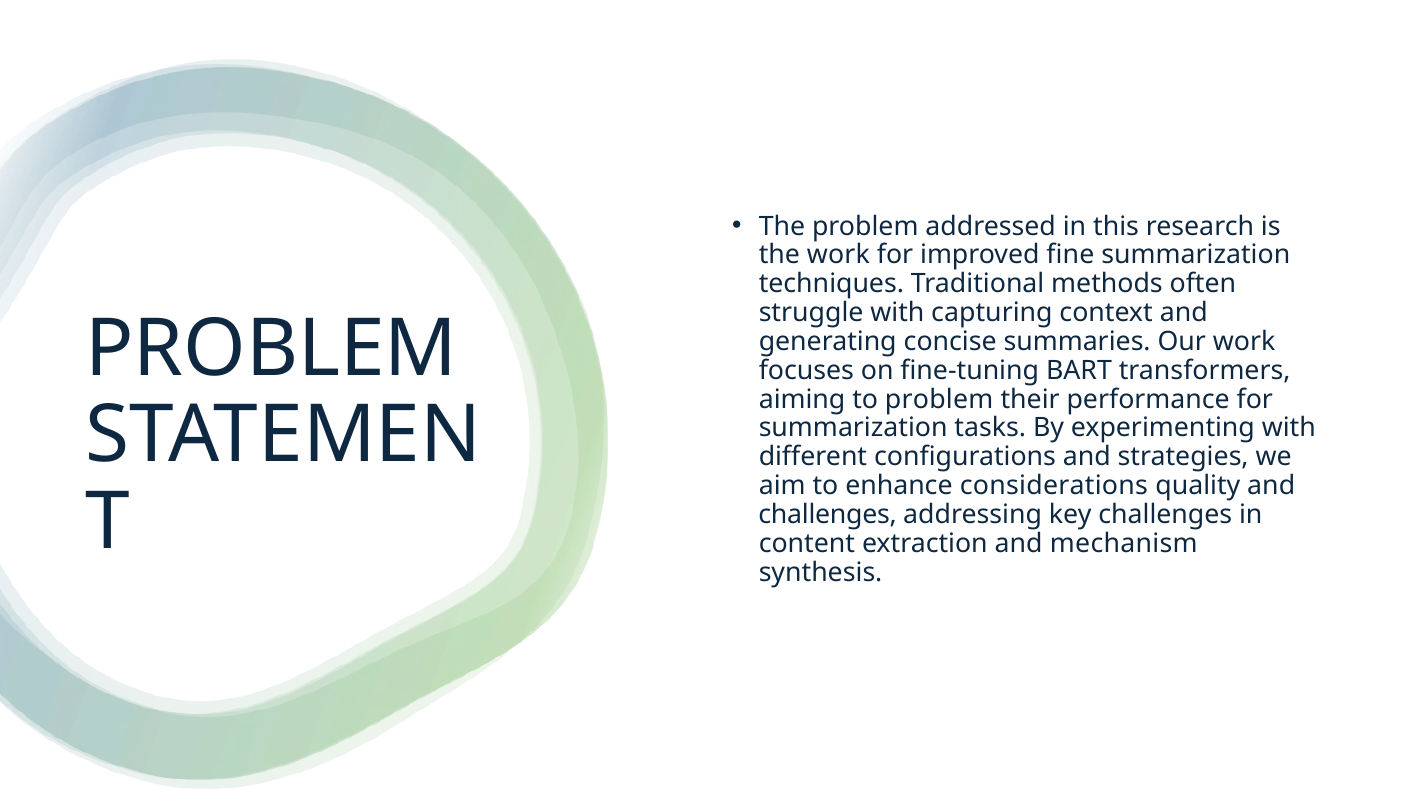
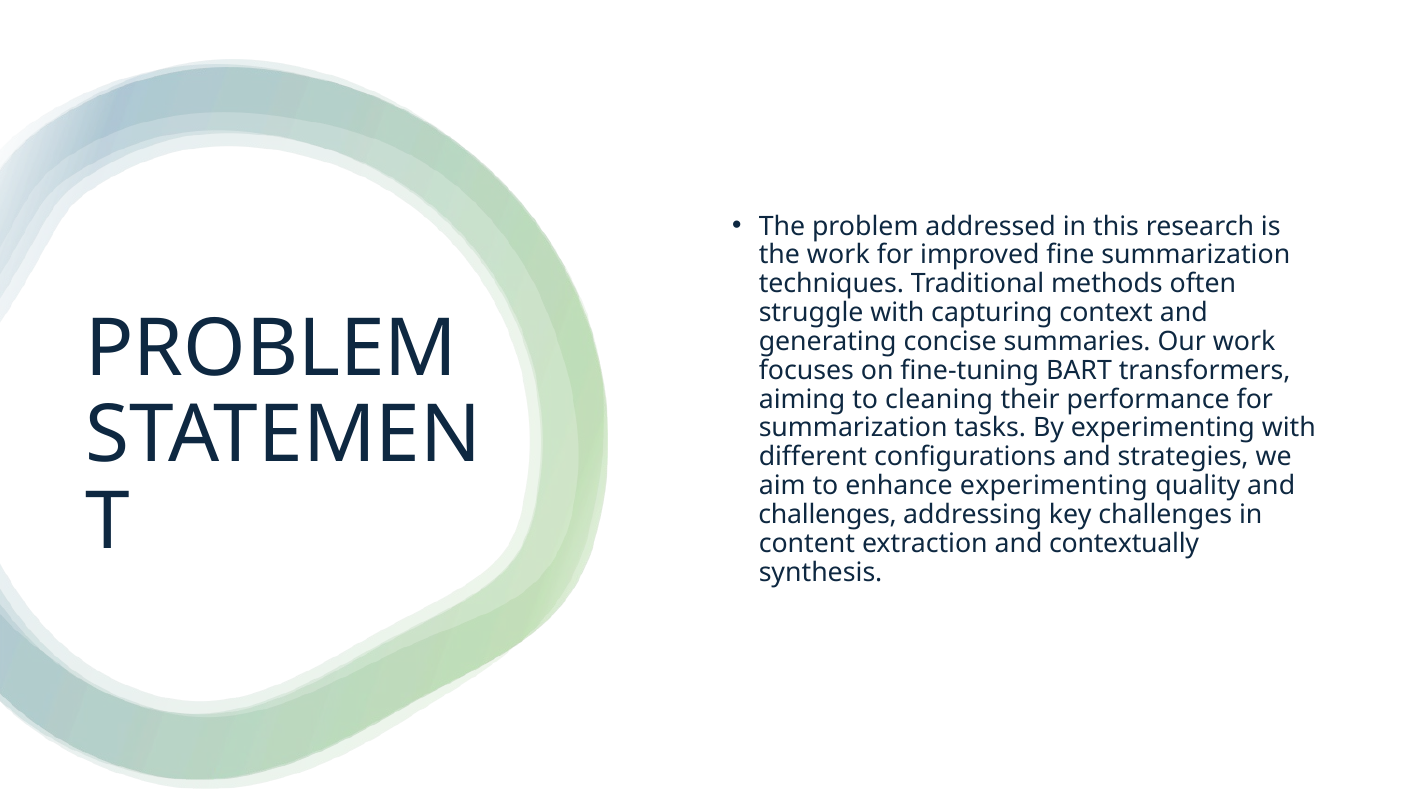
to problem: problem -> cleaning (939, 400)
enhance considerations: considerations -> experimenting (1054, 486)
mechanism: mechanism -> contextually (1124, 544)
